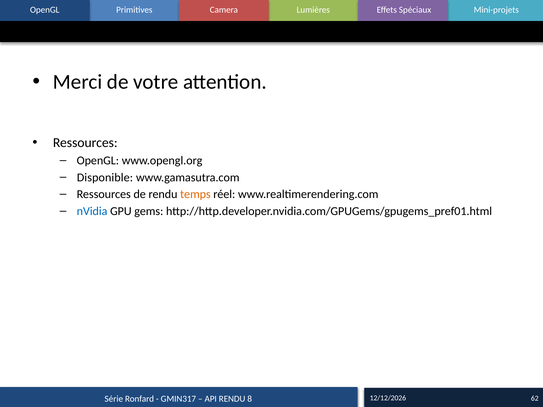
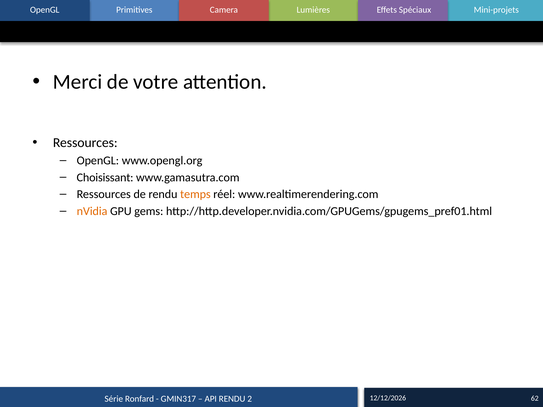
Disponible: Disponible -> Choisissant (105, 177)
nVidia colour: blue -> orange (92, 211)
8: 8 -> 2 (250, 399)
